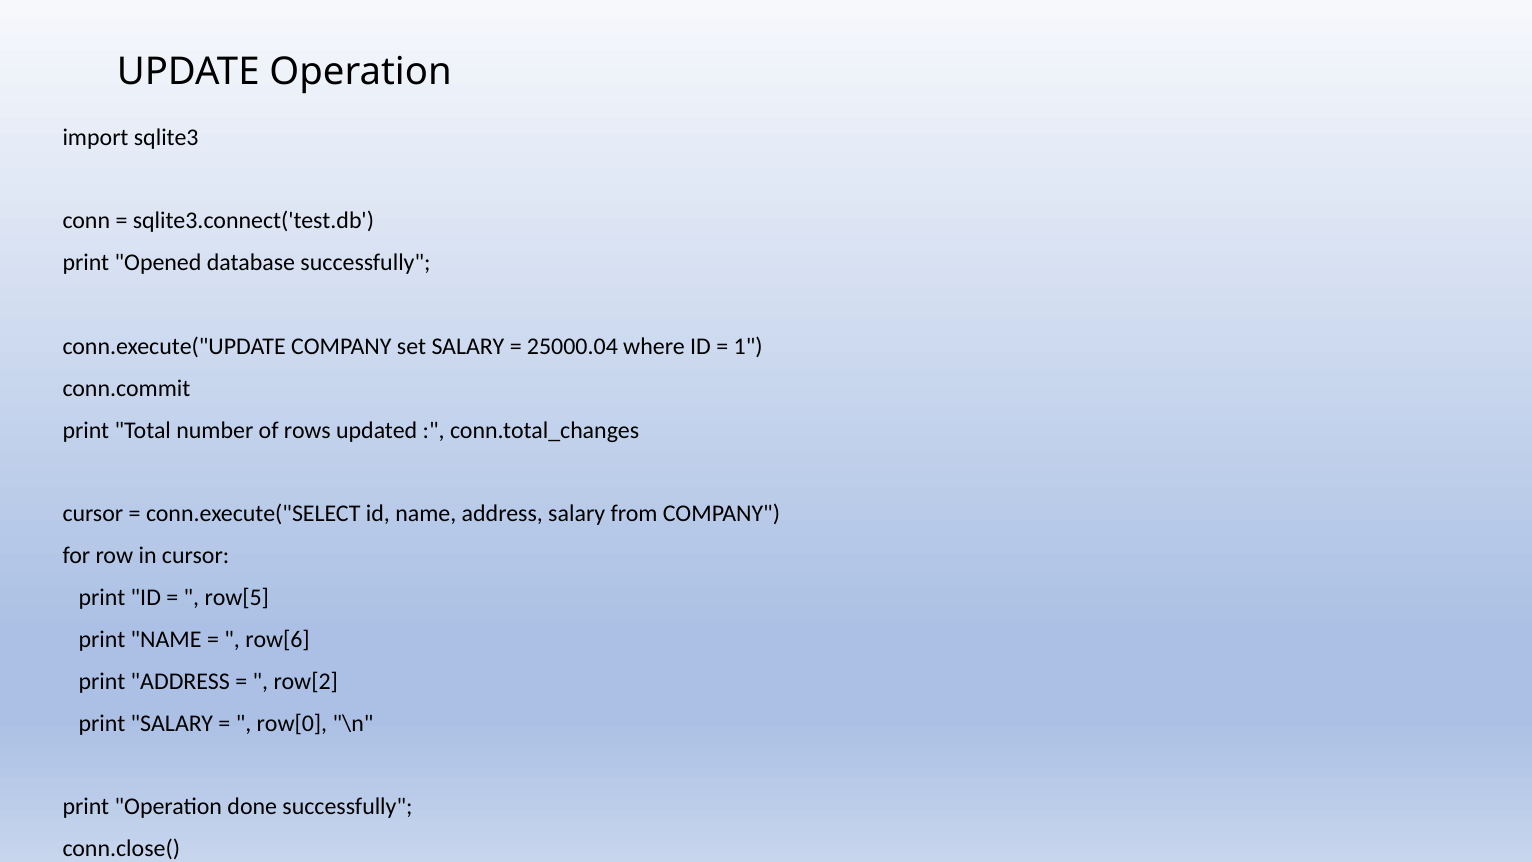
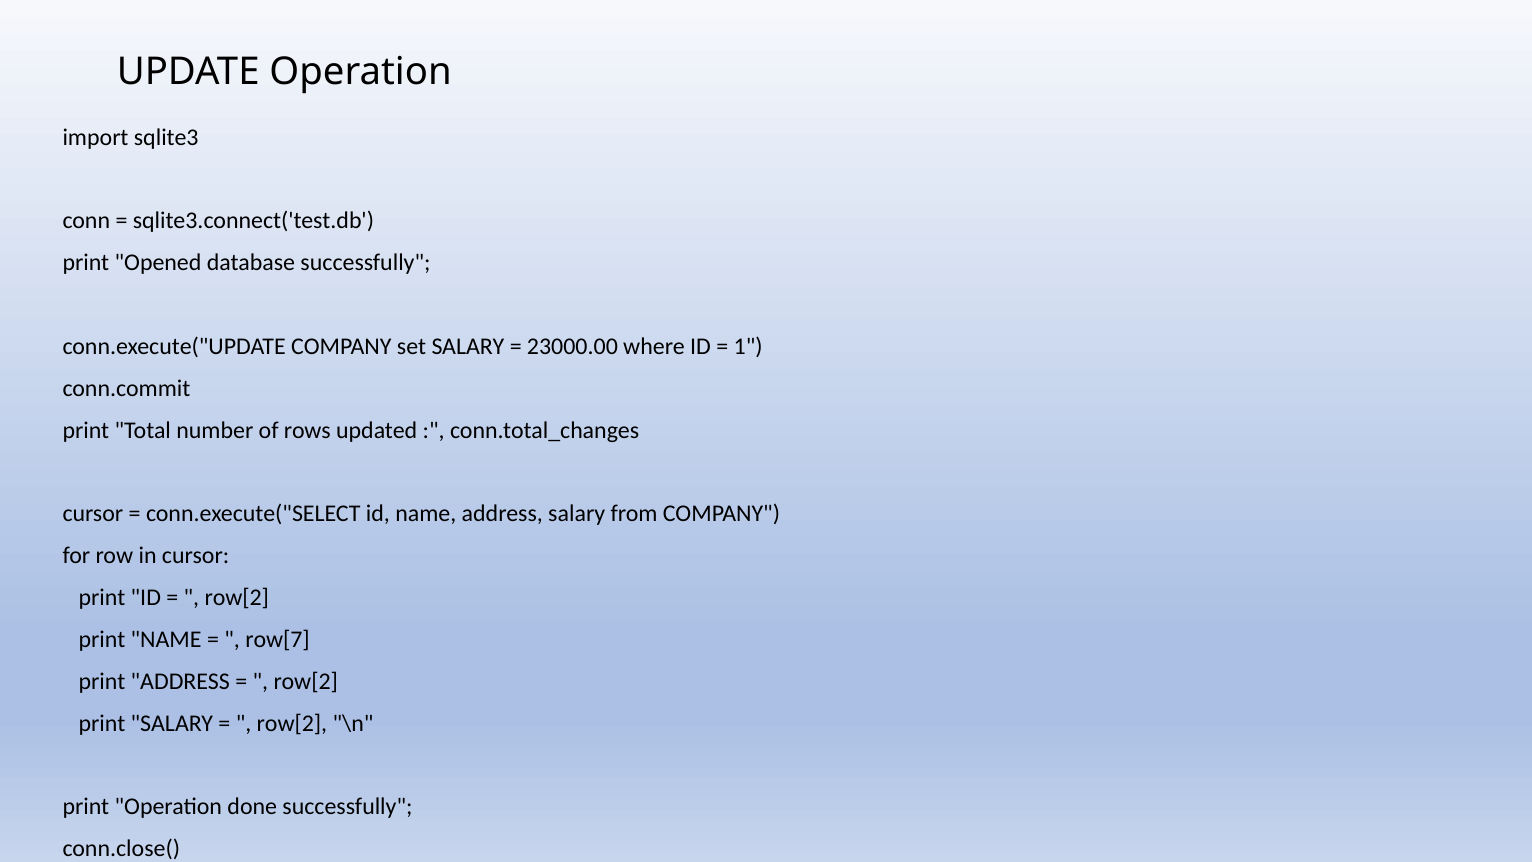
25000.04: 25000.04 -> 23000.00 (572, 346)
row[5: row[5 -> row[2 (237, 597)
row[6: row[6 -> row[7 (277, 639)
row[0: row[0 -> row[2 (292, 723)
